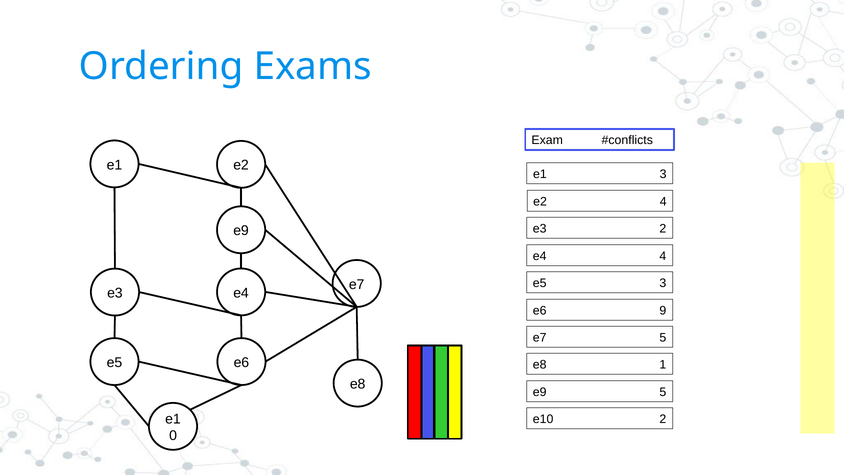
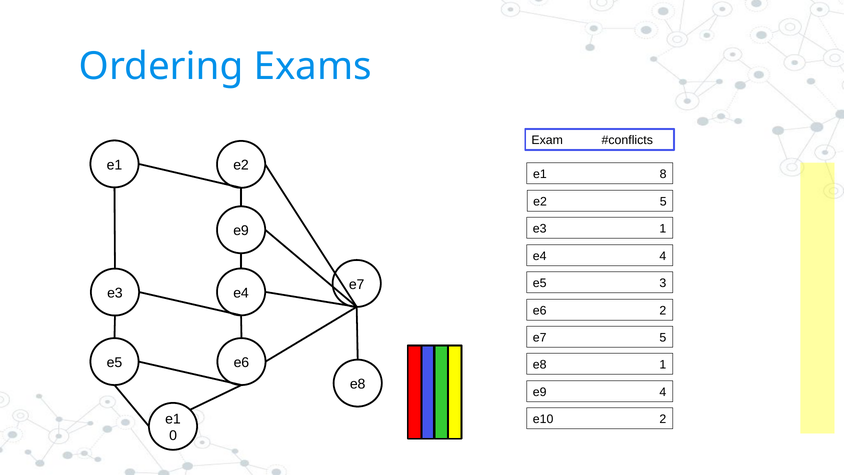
e1 3: 3 -> 8 (663, 174)
e2 4: 4 -> 5 (663, 201)
e3 2: 2 -> 1 (663, 228)
e6 9: 9 -> 2 (663, 310)
e9 5: 5 -> 4 (663, 392)
